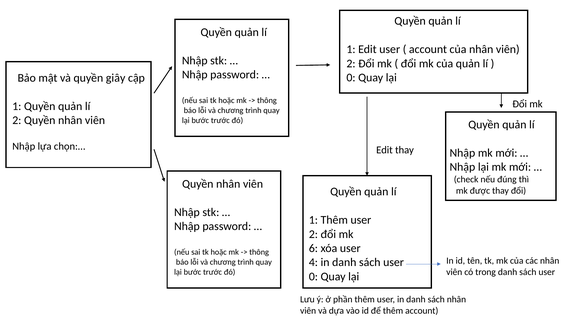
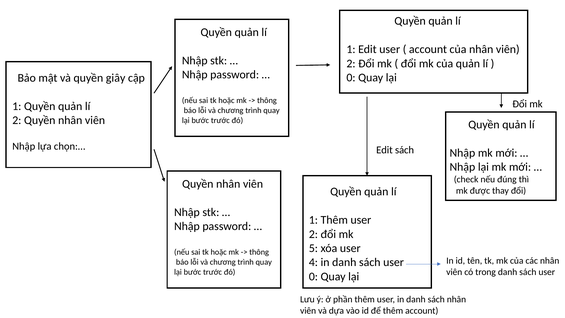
Edit thay: thay -> sách (405, 150)
6: 6 -> 5 (313, 248)
